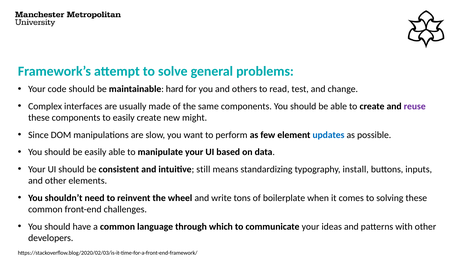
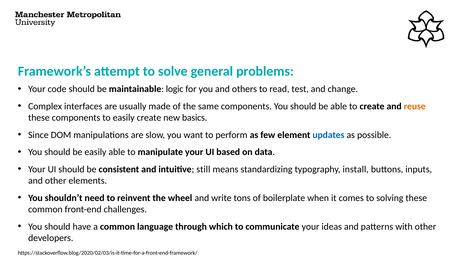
hard: hard -> logic (175, 89)
reuse colour: purple -> orange (415, 106)
might: might -> basics (195, 118)
